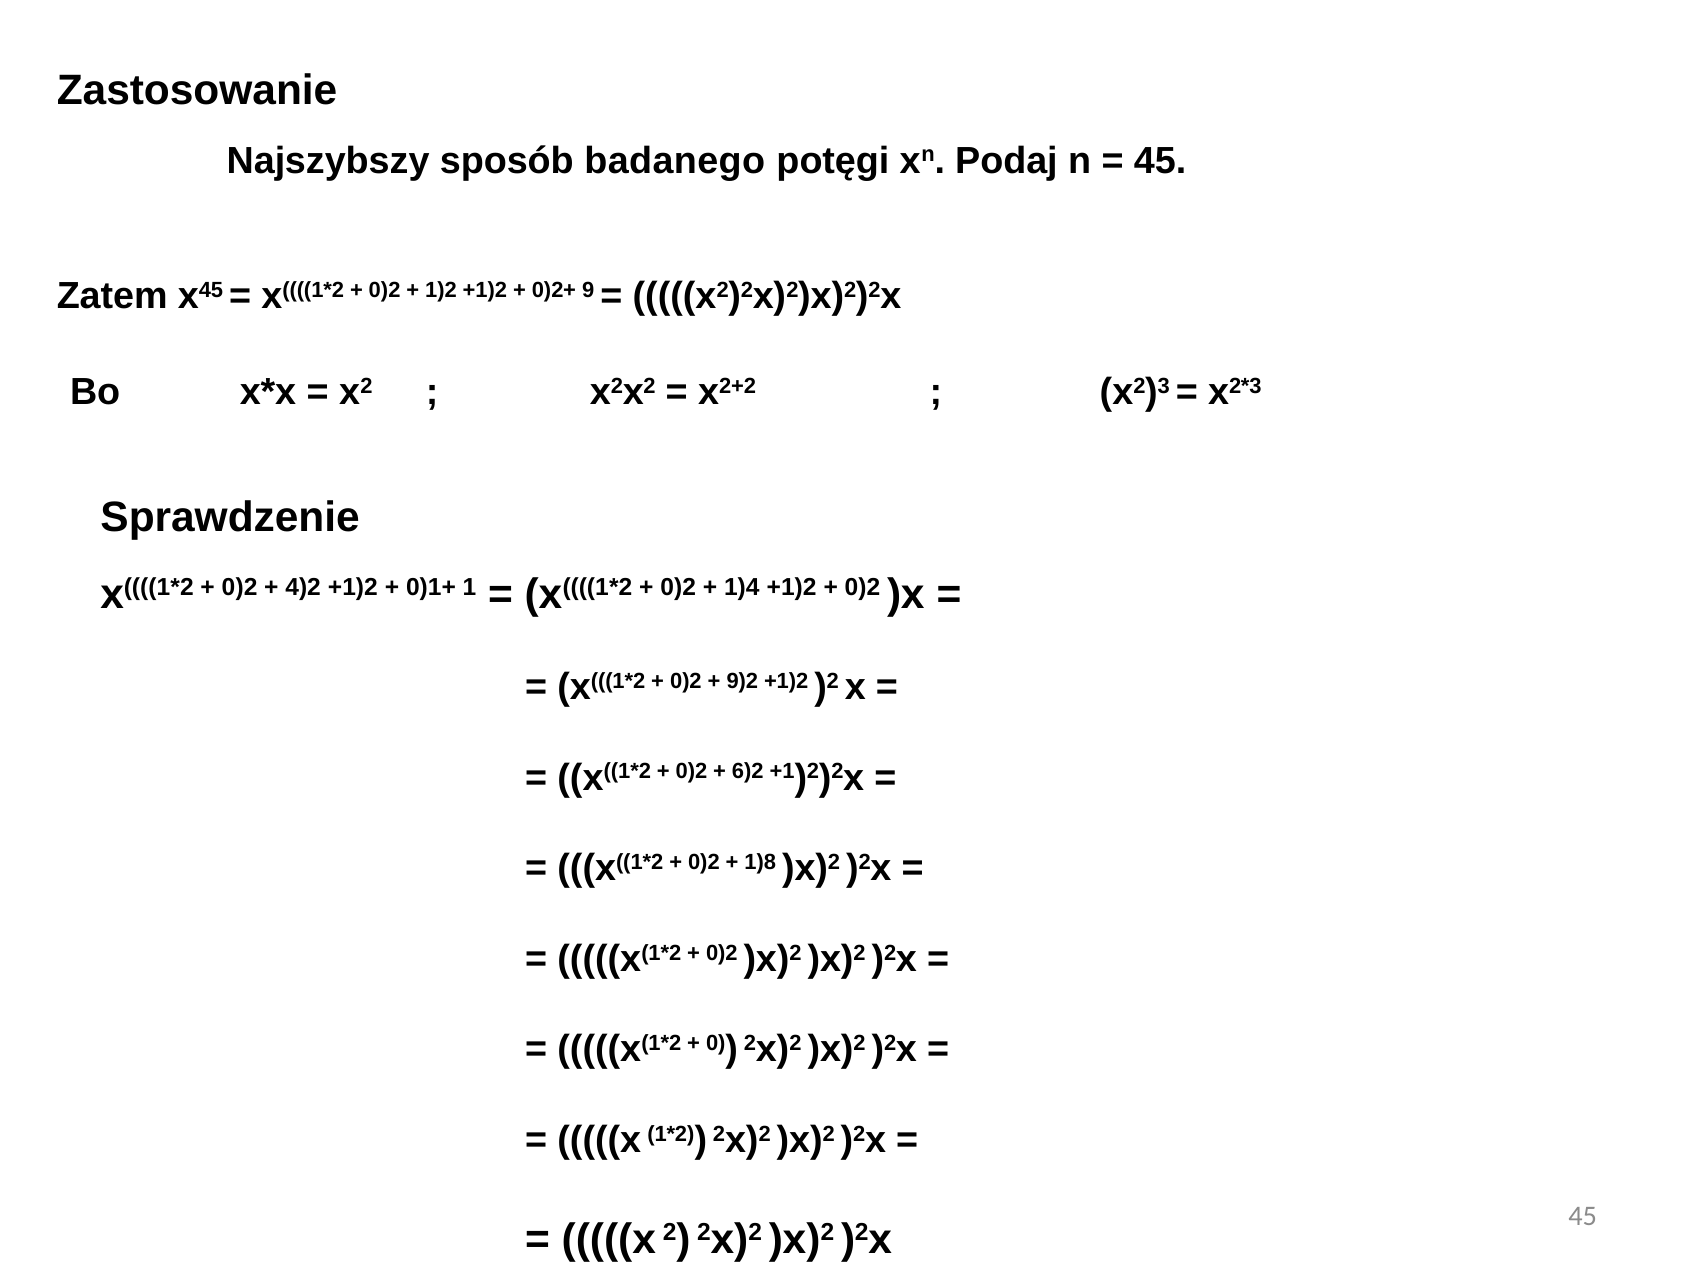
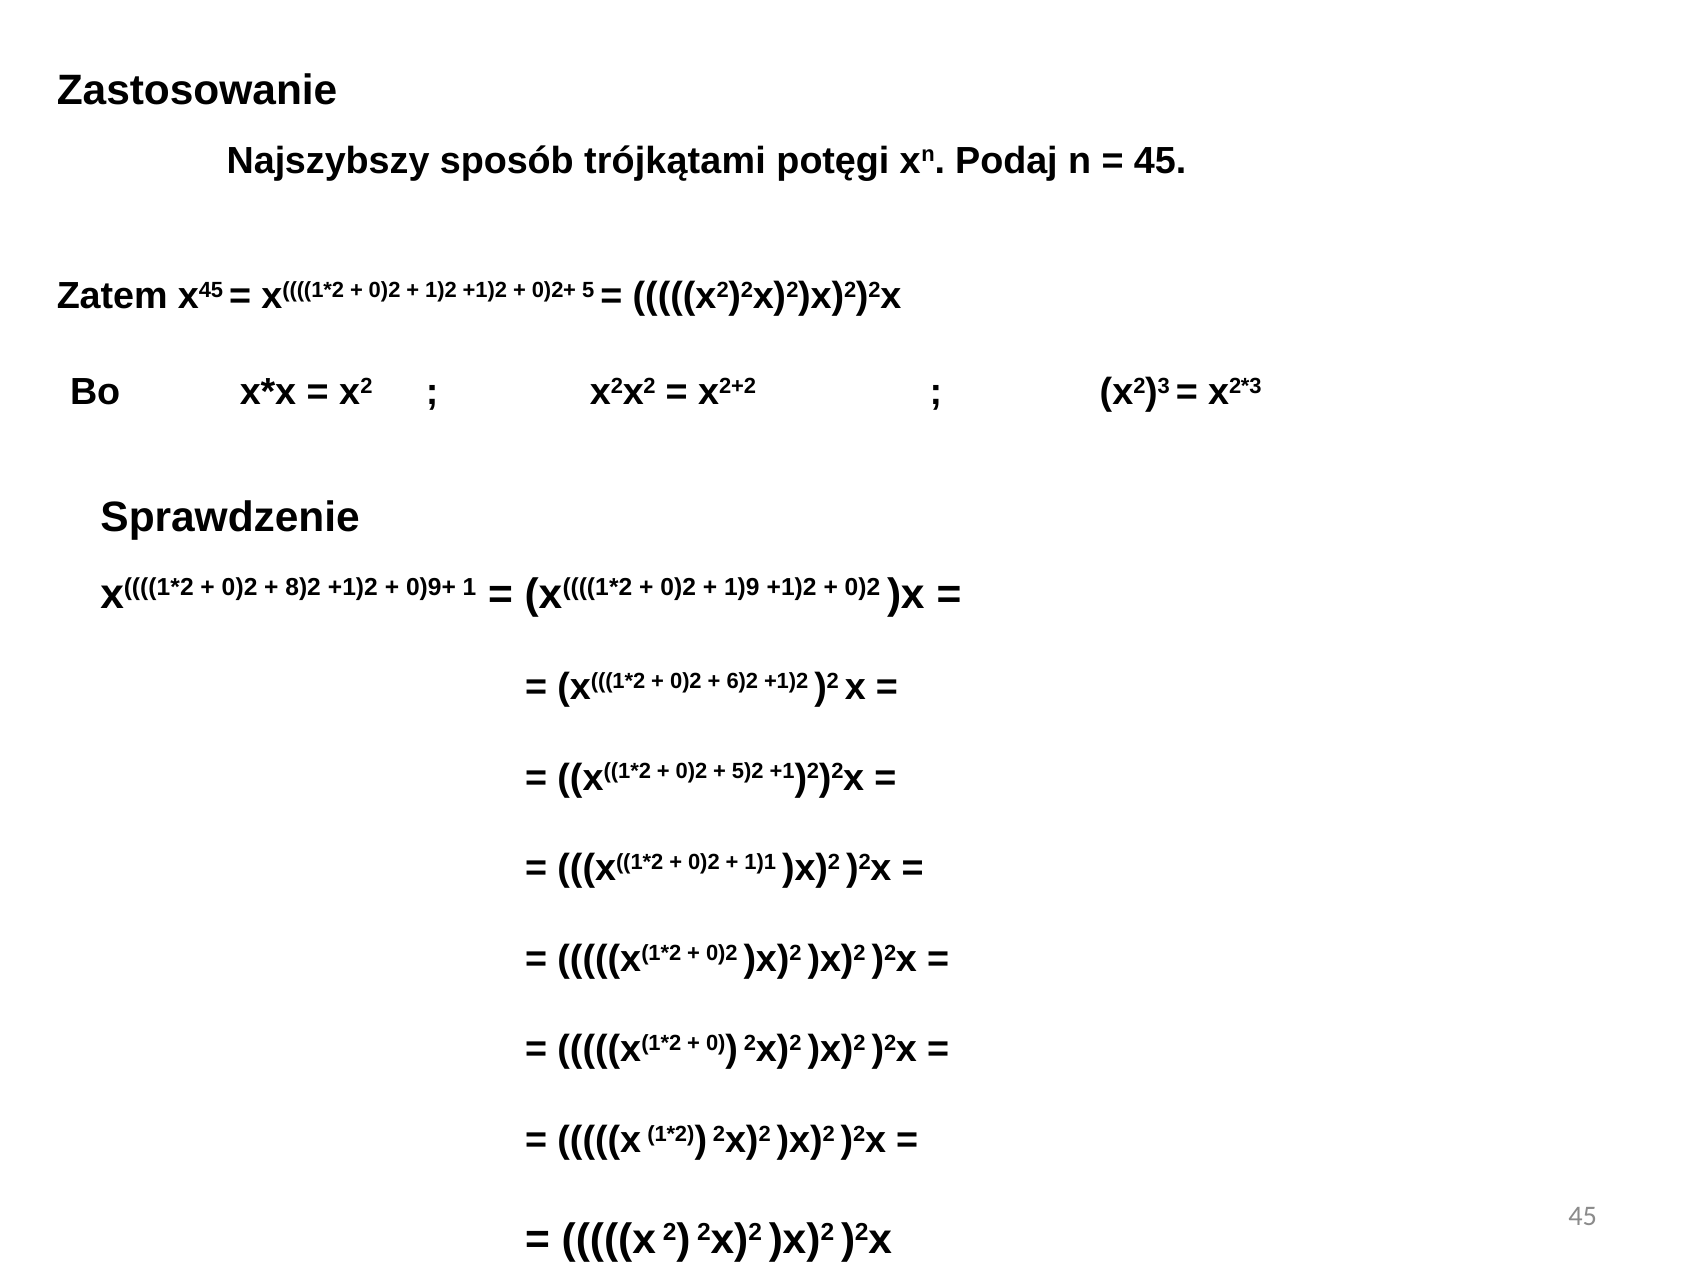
badanego: badanego -> trójkątami (675, 161)
9: 9 -> 5 (588, 291)
4)2: 4)2 -> 8)2 (303, 587)
0)1+: 0)1+ -> 0)9+ (431, 587)
1)4: 1)4 -> 1)9 (742, 587)
9)2: 9)2 -> 6)2 (742, 681)
6)2: 6)2 -> 5)2 (748, 772)
1)8: 1)8 -> 1)1 (760, 862)
